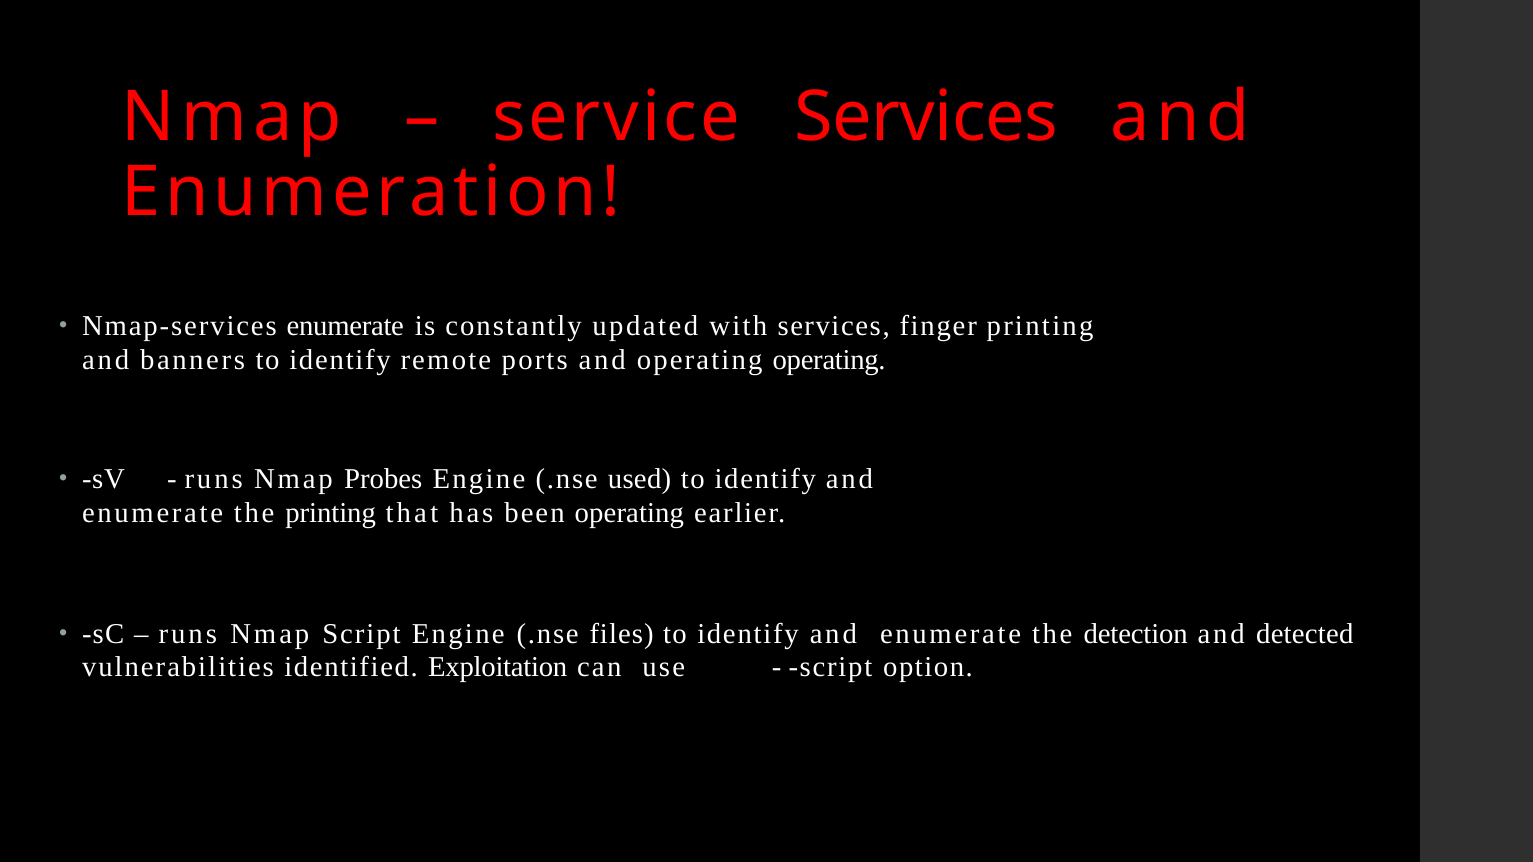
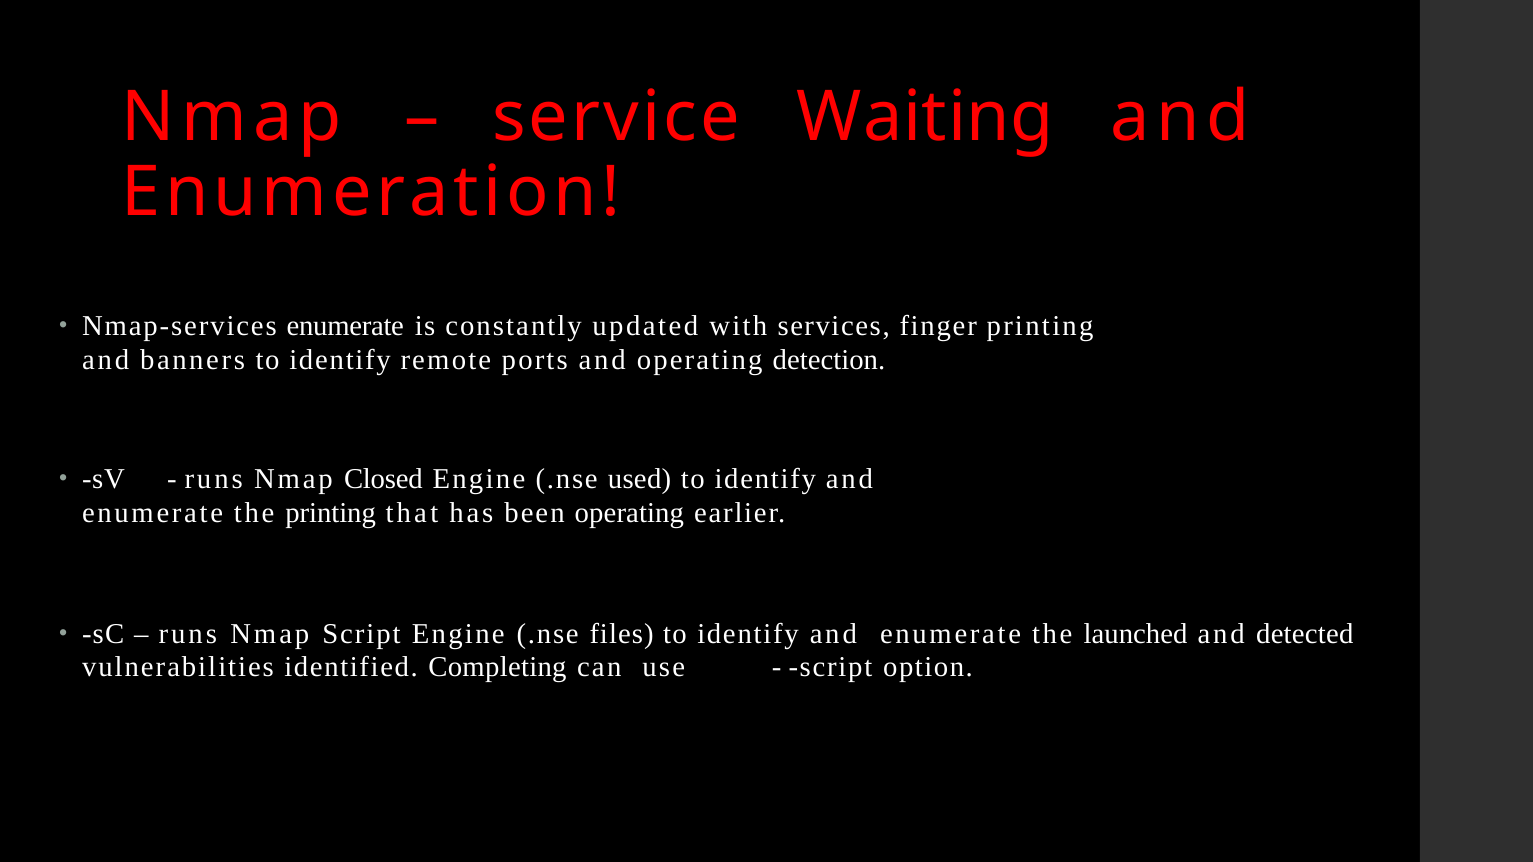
service Services: Services -> Waiting (926, 117)
operating operating: operating -> detection (829, 360)
Probes: Probes -> Closed (383, 479)
detection: detection -> launched (1136, 634)
Exploitation: Exploitation -> Completing (497, 667)
